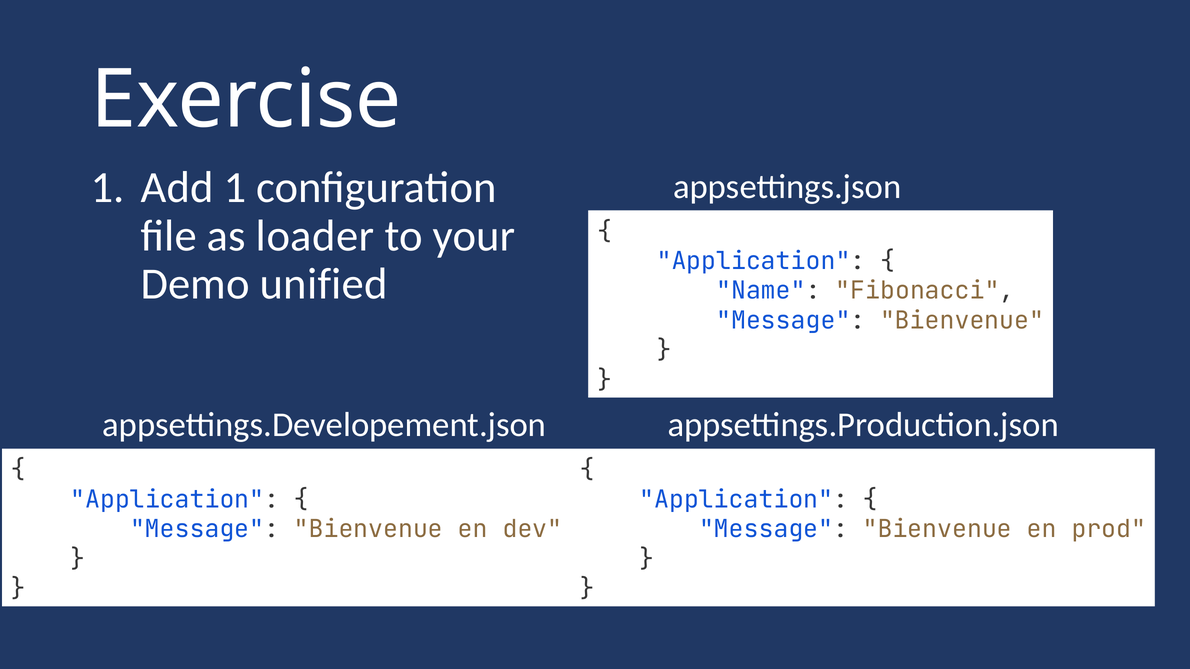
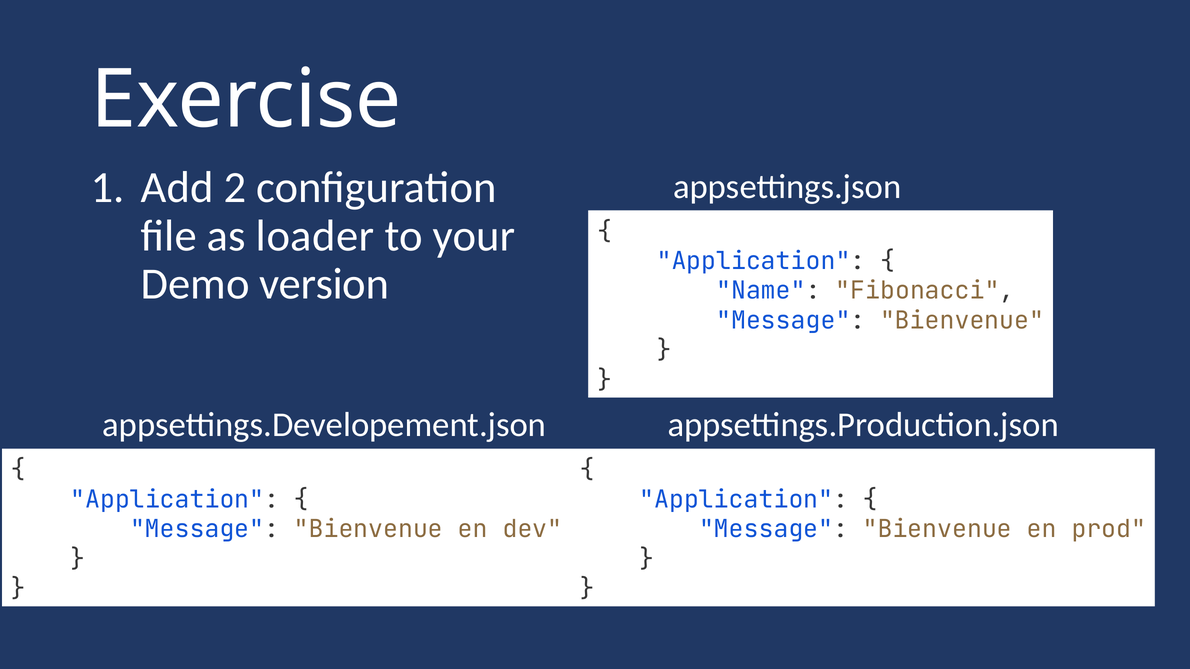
Add 1: 1 -> 2 (235, 188)
unified: unified -> version (324, 284)
